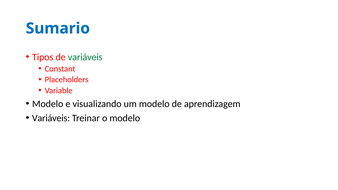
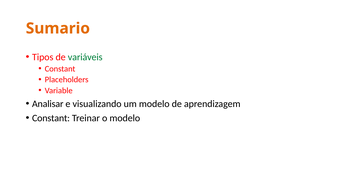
Sumario colour: blue -> orange (58, 28)
Modelo: Modelo -> Analisar (48, 104)
Variáveis: Variáveis -> Constant (51, 118)
